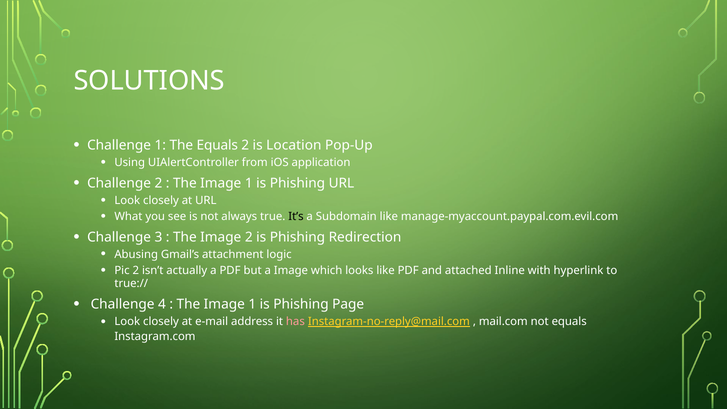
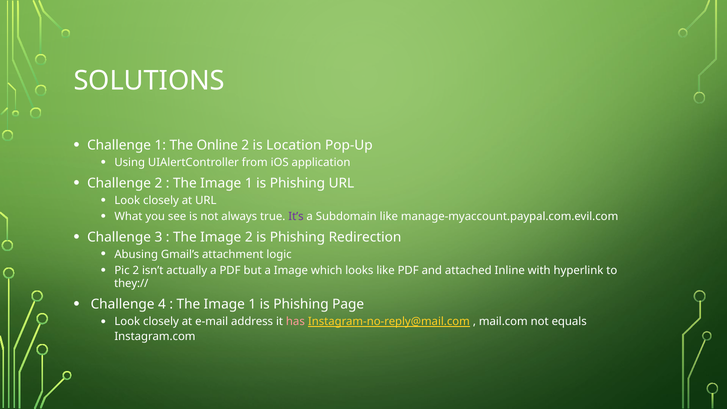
The Equals: Equals -> Online (217, 145)
It’s colour: black -> purple (296, 217)
true://: true:// -> they:// (131, 283)
